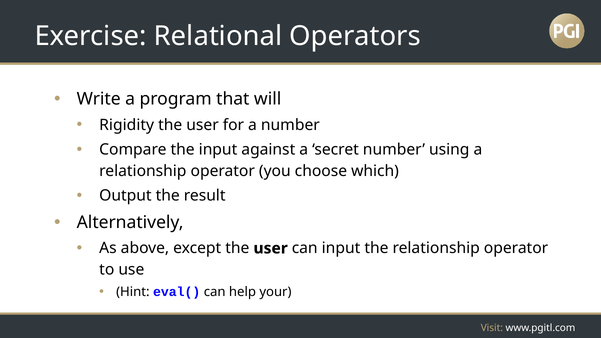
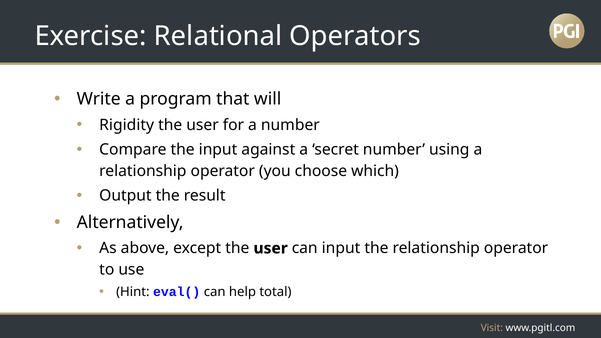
your: your -> total (275, 292)
